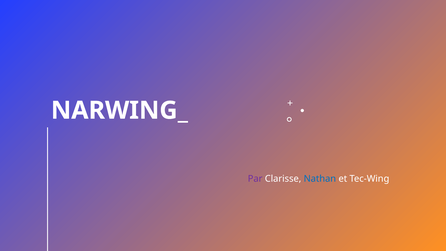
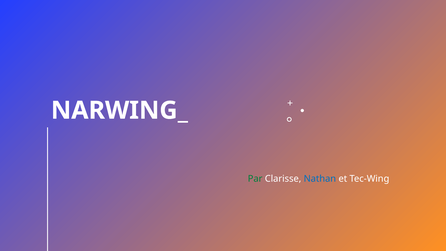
Par colour: purple -> green (255, 179)
